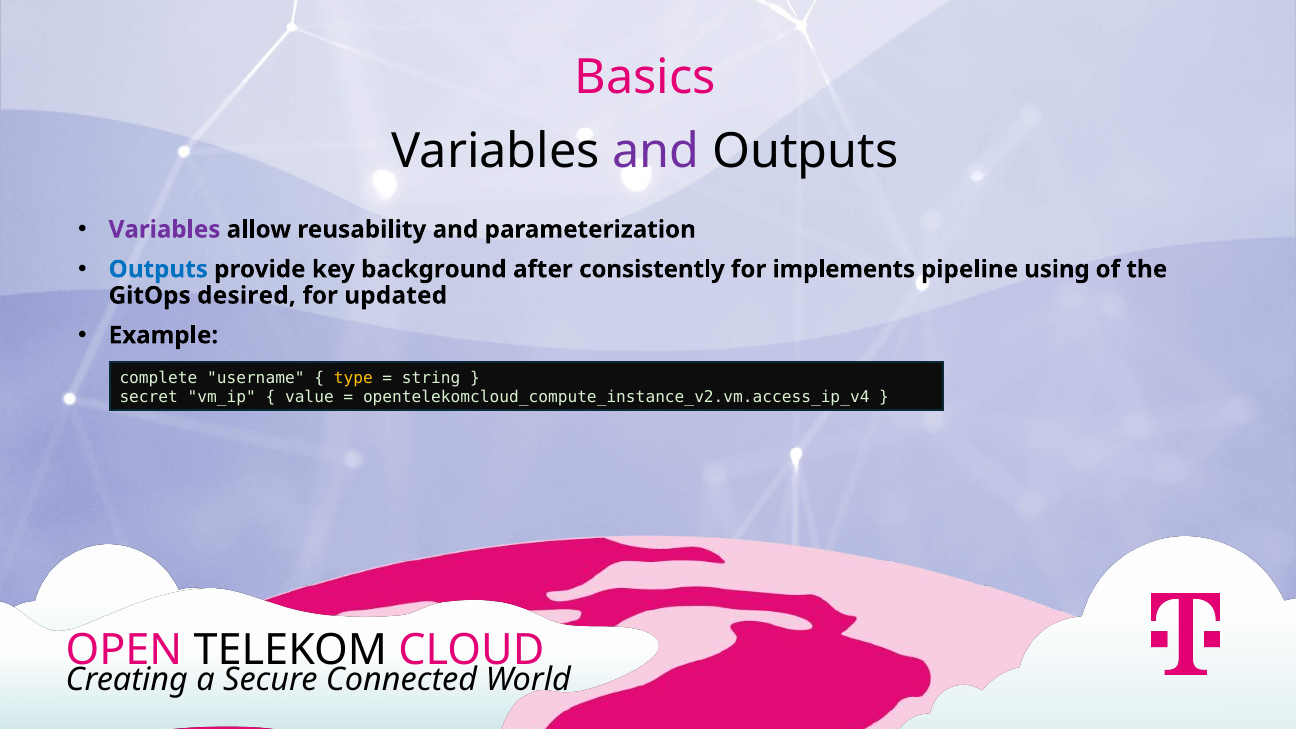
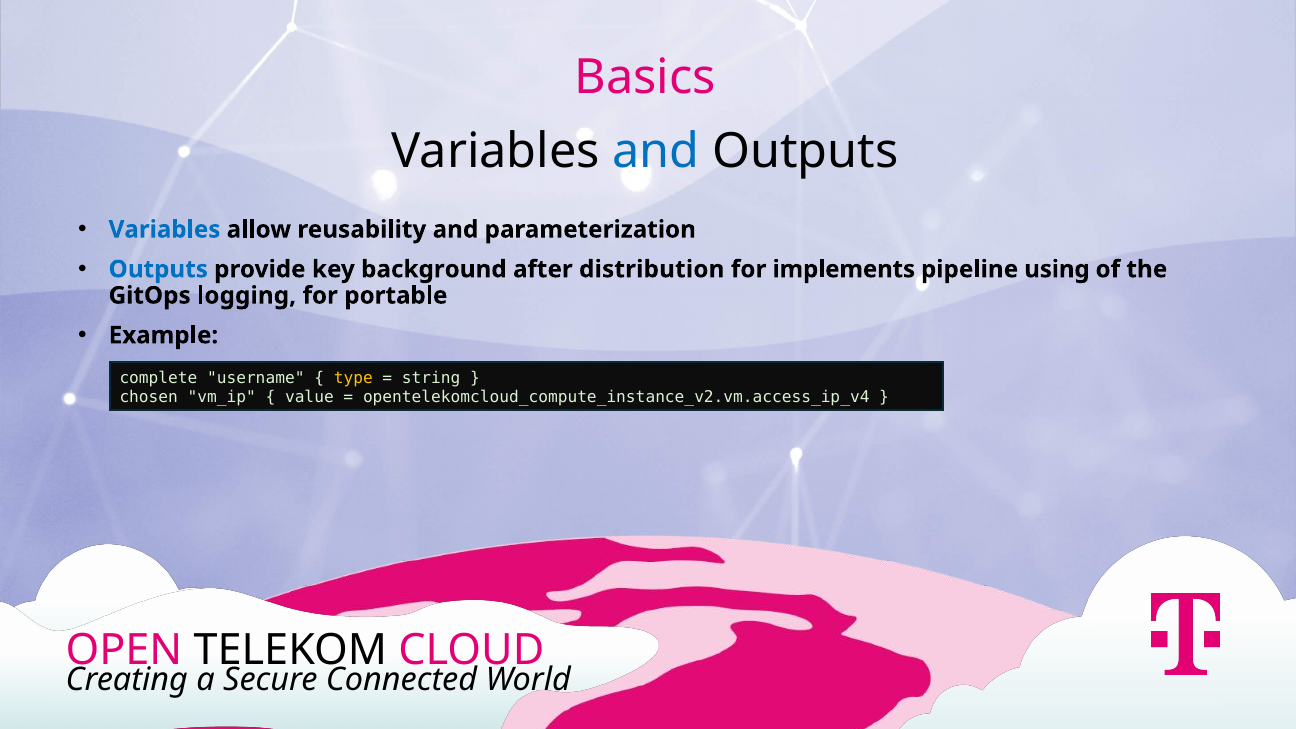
and colour: purple -> blue (656, 152)
Variables colour: purple -> blue (165, 230)
consistently: consistently -> distribution (652, 269)
desired: desired -> logging (247, 296)
updated: updated -> portable (396, 296)
secret: secret -> chosen (149, 397)
